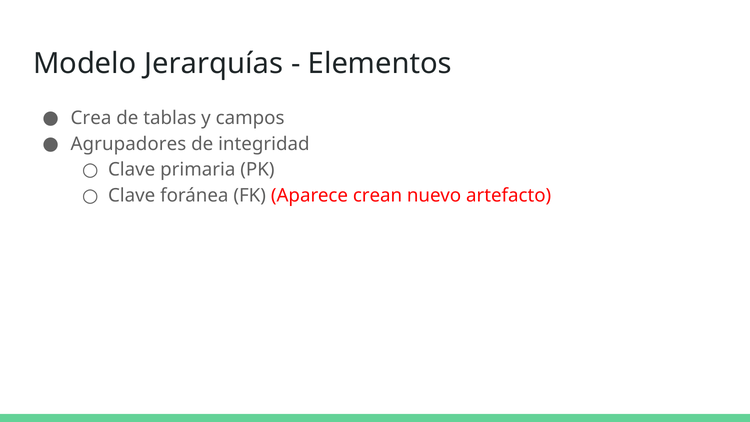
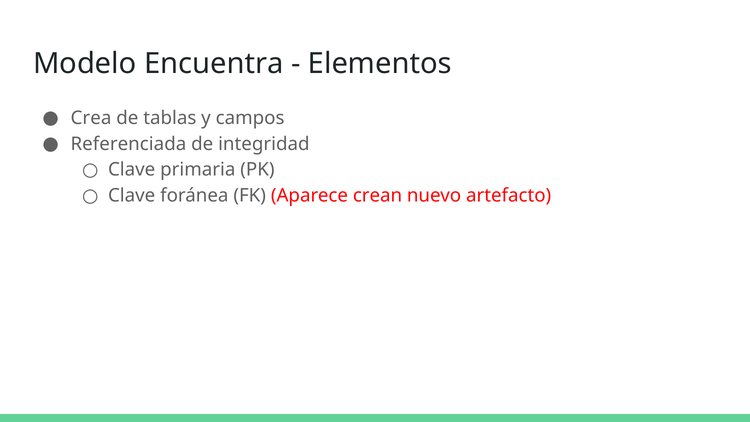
Jerarquías: Jerarquías -> Encuentra (214, 64)
Agrupadores: Agrupadores -> Referenciada (128, 144)
